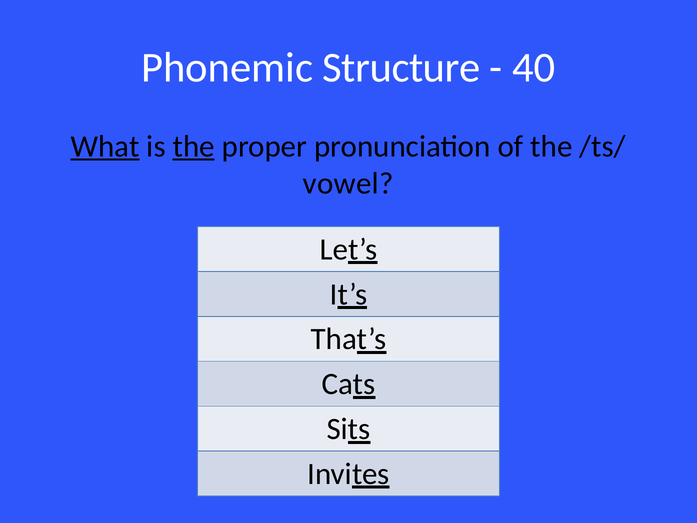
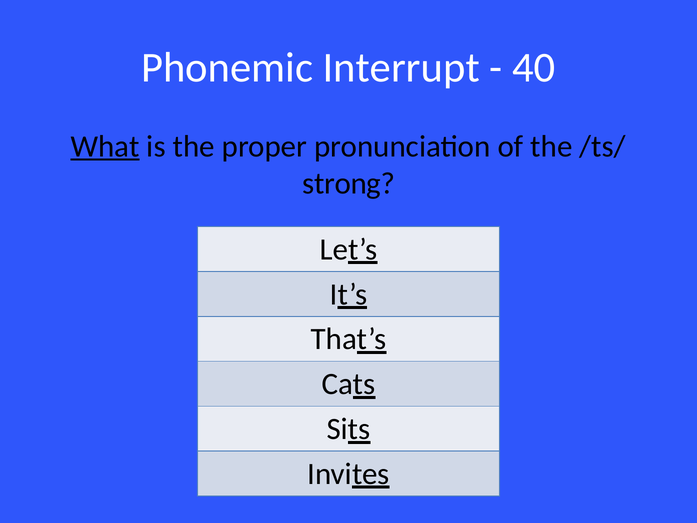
Structure: Structure -> Interrupt (401, 67)
the underline: present -> none (194, 146)
vowel: vowel -> strong (349, 183)
